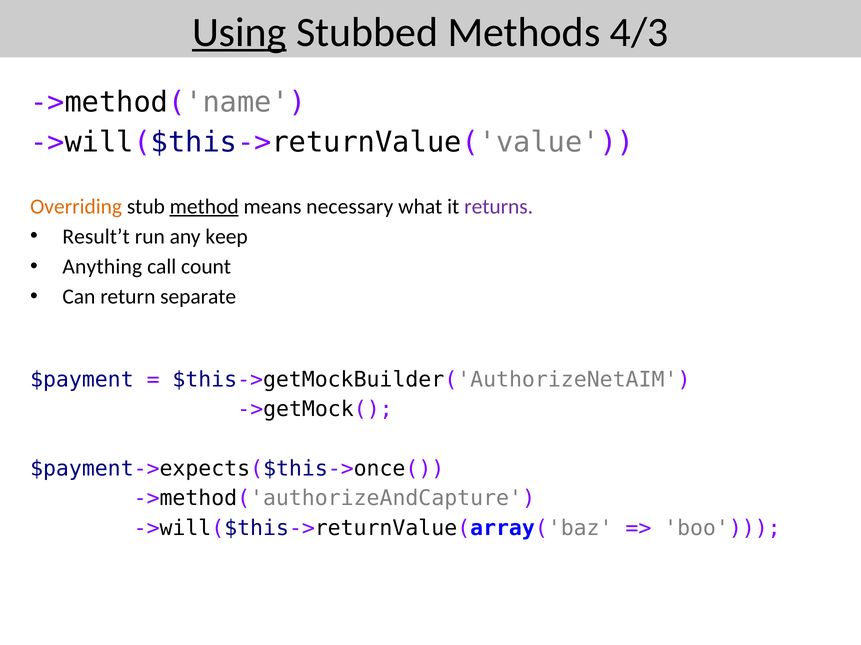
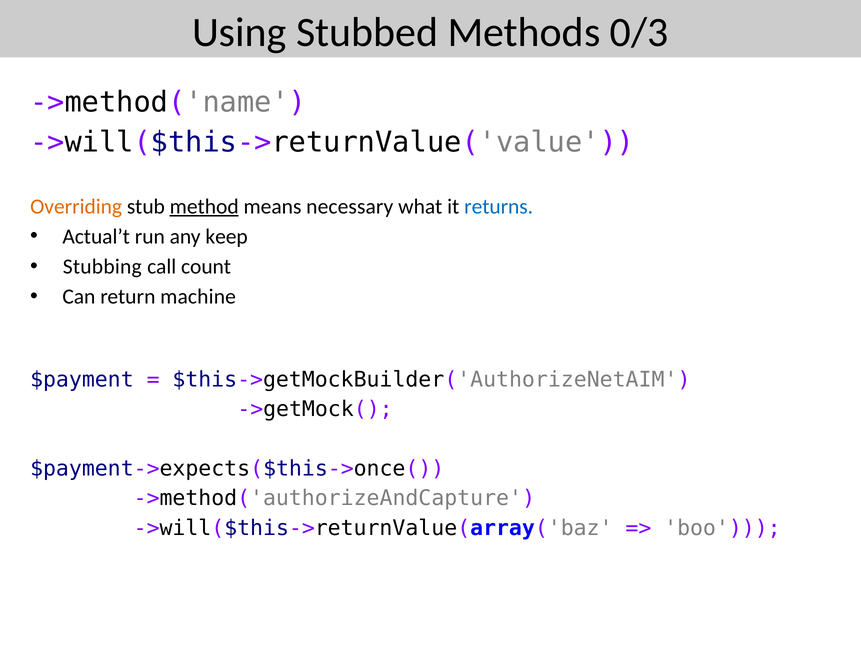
Using underline: present -> none (239, 32)
4/3: 4/3 -> 0/3 (639, 32)
returns colour: purple -> blue (499, 207)
Result’t: Result’t -> Actual’t (96, 237)
Anything: Anything -> Stubbing (102, 267)
separate: separate -> machine (198, 297)
